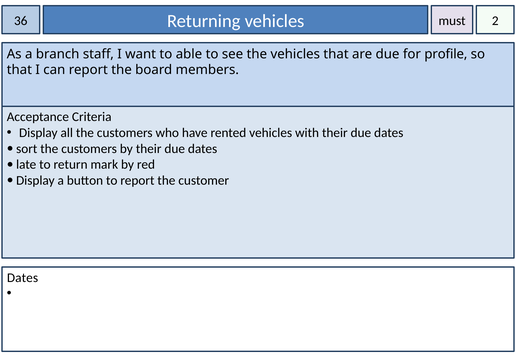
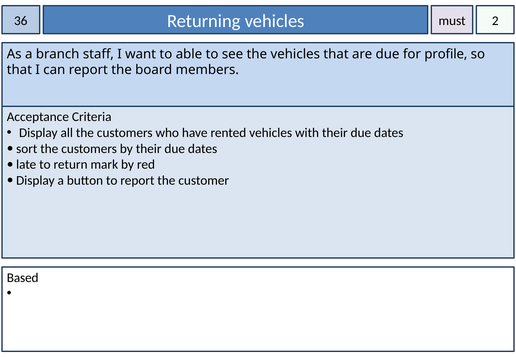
Dates: Dates -> Based (23, 278)
